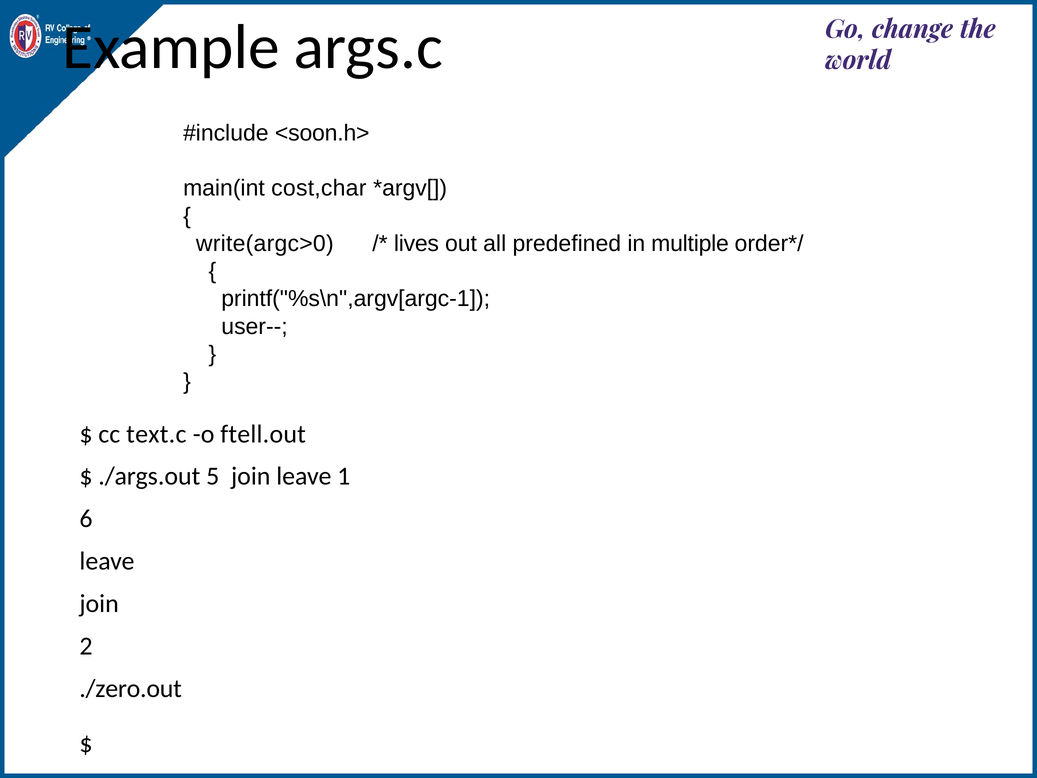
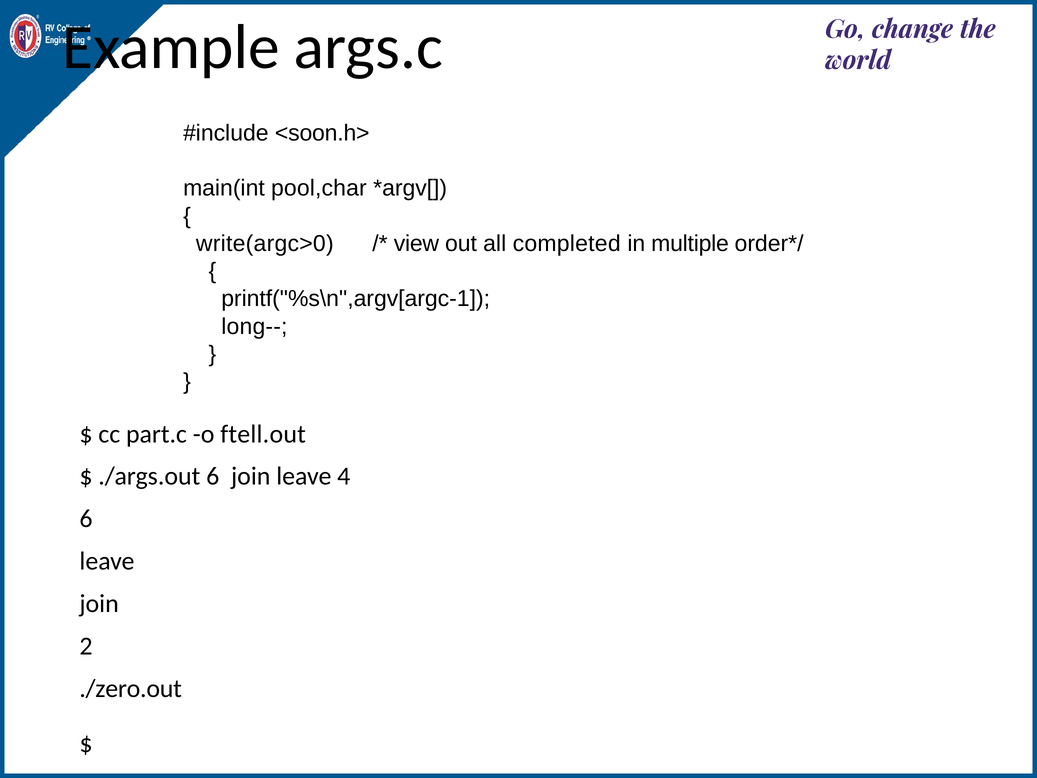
cost,char: cost,char -> pool,char (319, 188)
lives: lives -> view (416, 243)
predefined: predefined -> completed (567, 243)
user--: user-- -> long-- (254, 326)
text.c: text.c -> part.c (157, 434)
./args.out 5: 5 -> 6 (213, 476)
1: 1 -> 4 (344, 476)
